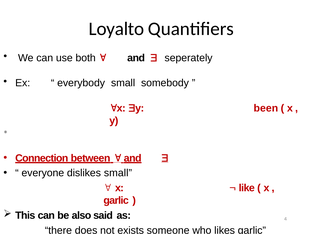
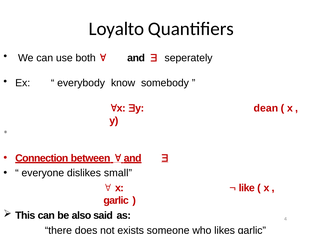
everybody small: small -> know (123, 83)
been: been -> dean (266, 108)
